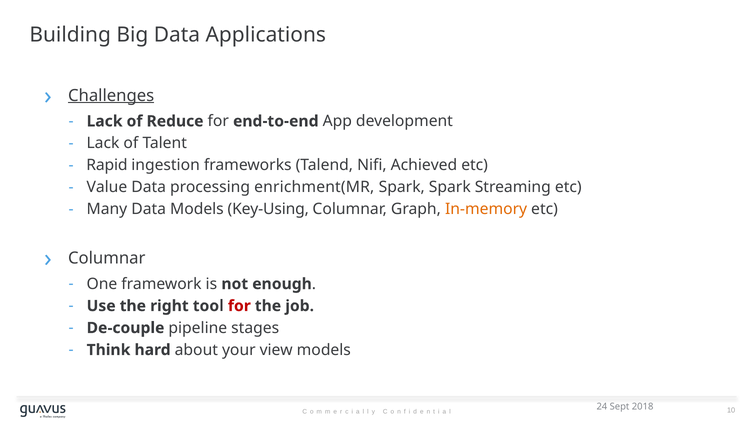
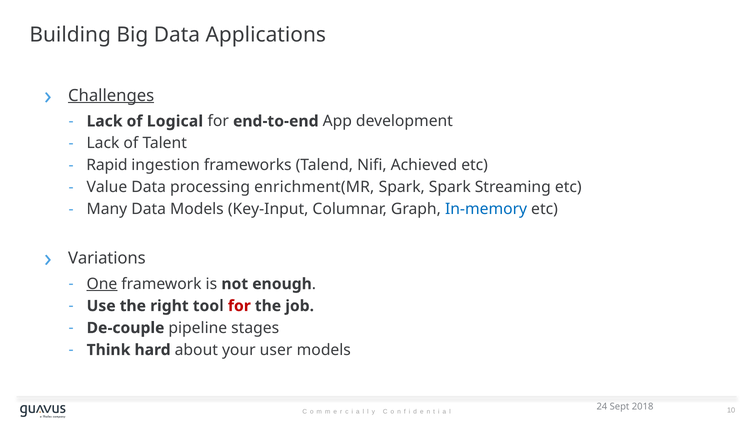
Reduce: Reduce -> Logical (175, 121)
Key-Using: Key-Using -> Key-Input (268, 209)
In-memory colour: orange -> blue (486, 209)
Columnar: Columnar -> Variations (107, 258)
One underline: none -> present (102, 284)
view: view -> user (276, 350)
